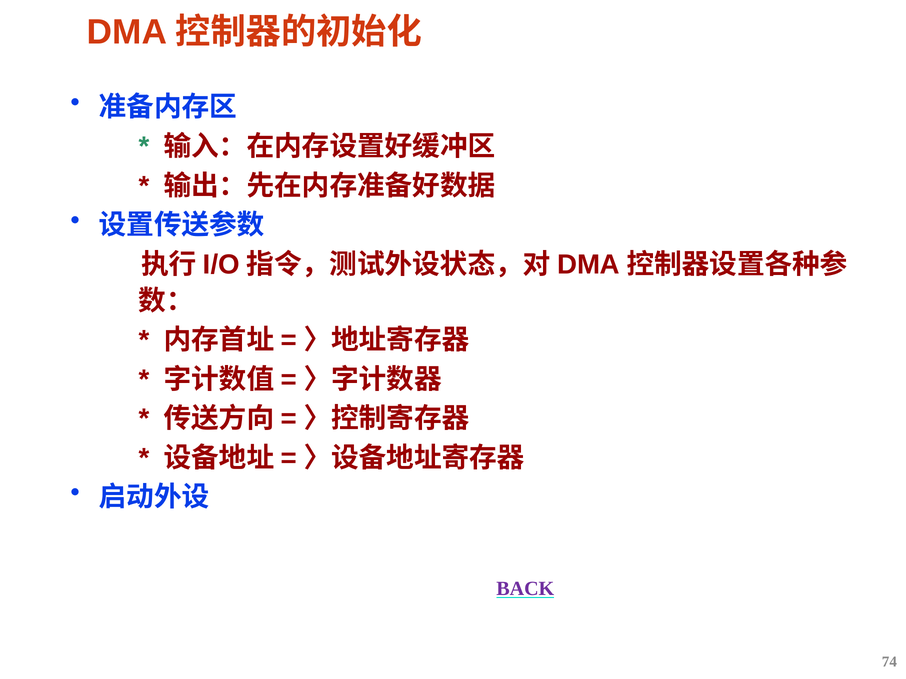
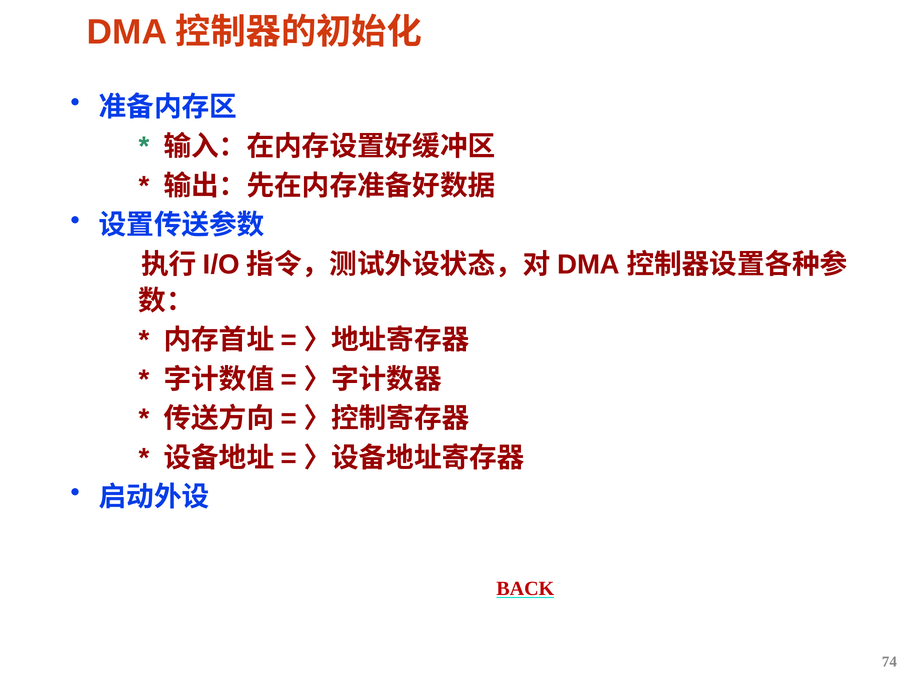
BACK colour: purple -> red (525, 589)
